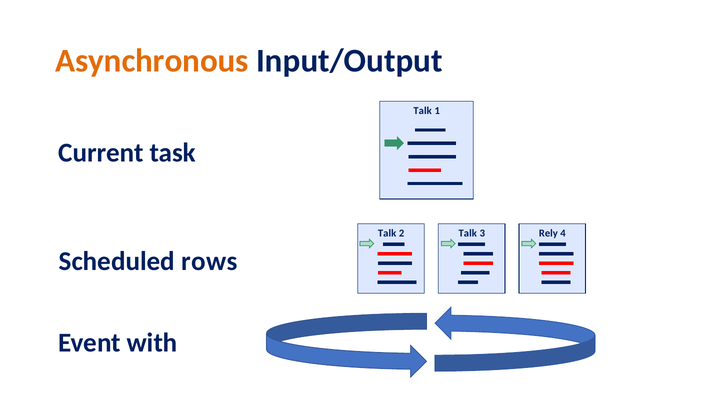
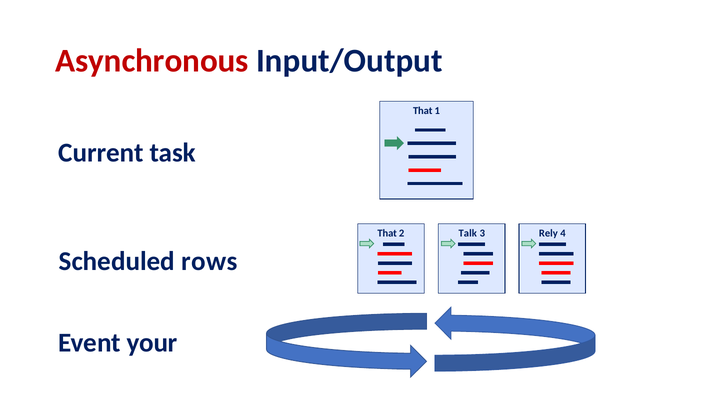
Asynchronous colour: orange -> red (152, 61)
Talk: Talk -> That (423, 111)
Talk: Talk -> That (387, 233)
with: with -> your (152, 342)
